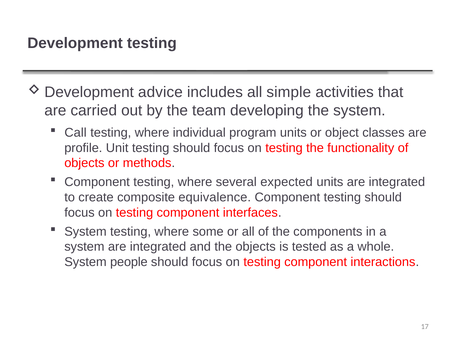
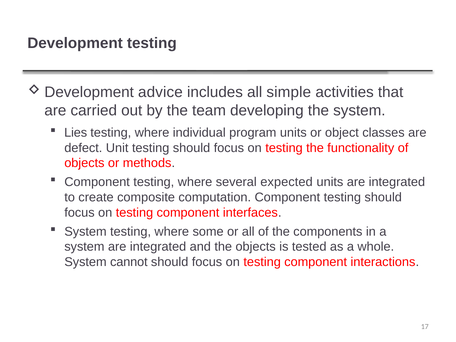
Call: Call -> Lies (76, 133)
profile: profile -> defect (83, 148)
equivalence: equivalence -> computation (215, 197)
people: people -> cannot (129, 262)
